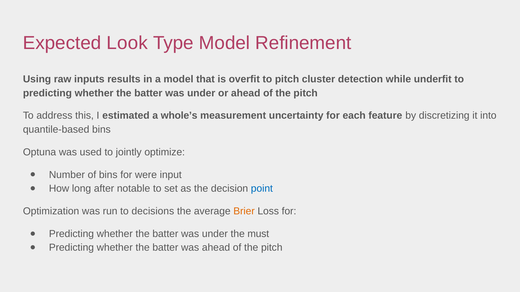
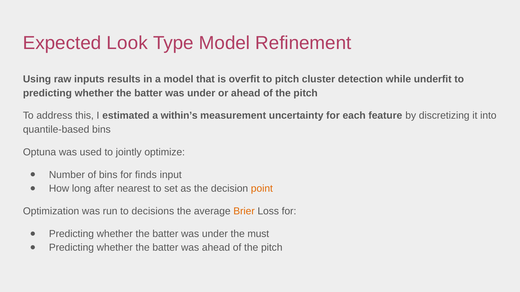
whole’s: whole’s -> within’s (179, 116)
were: were -> finds (146, 175)
notable: notable -> nearest (134, 189)
point colour: blue -> orange (262, 189)
